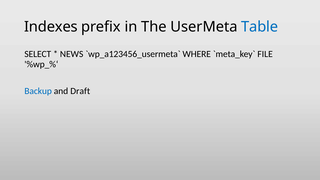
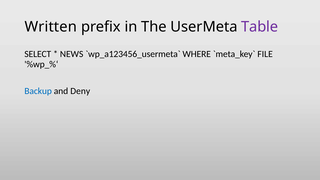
Indexes: Indexes -> Written (51, 27)
Table colour: blue -> purple (260, 27)
Draft: Draft -> Deny (80, 91)
